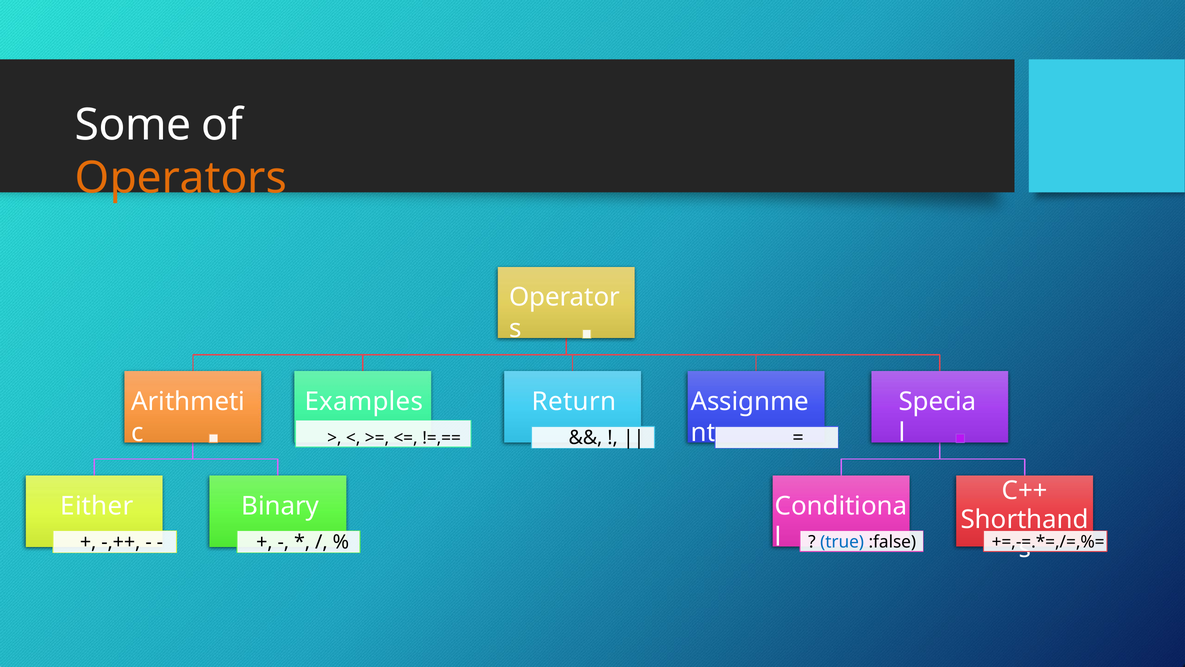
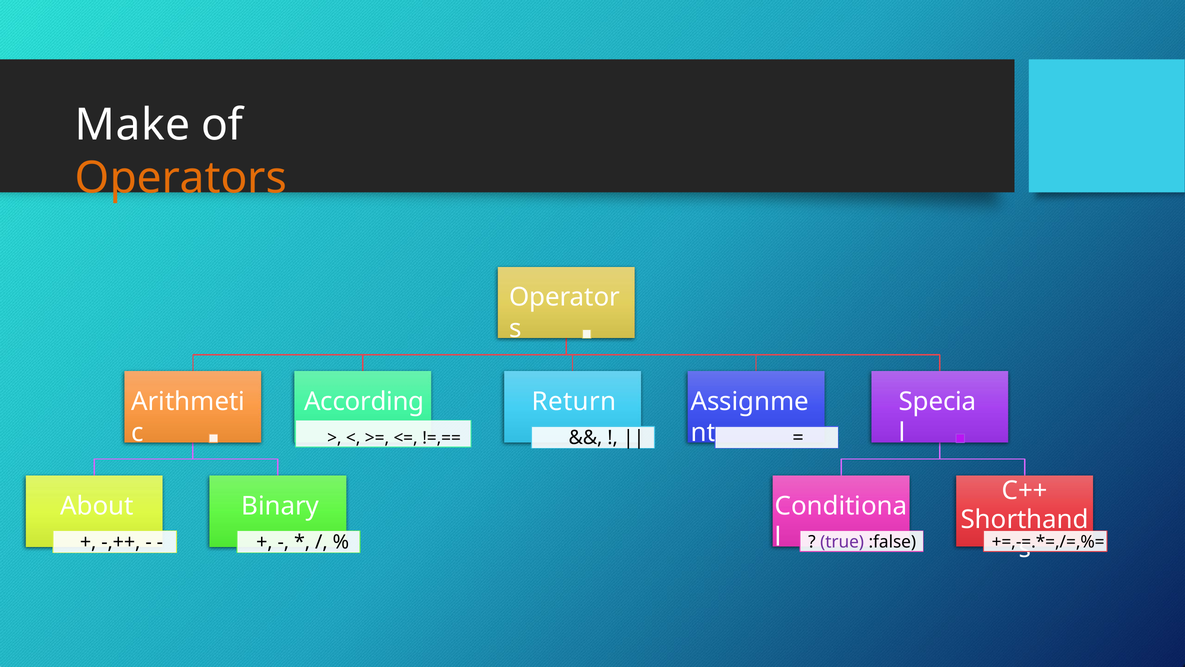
Some: Some -> Make (133, 125)
Examples: Examples -> According (364, 401)
Either: Either -> About (97, 506)
true colour: blue -> purple (842, 542)
